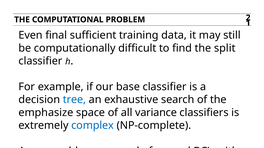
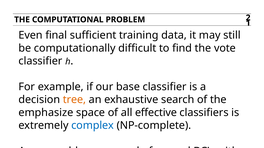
split: split -> vote (225, 48)
tree colour: blue -> orange (74, 100)
variance: variance -> effective (156, 113)
